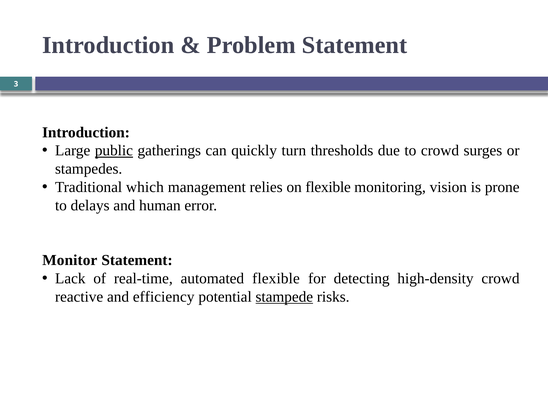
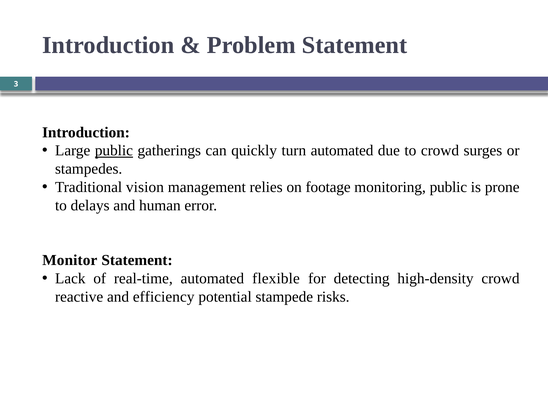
turn thresholds: thresholds -> automated (342, 151)
which: which -> vision (145, 187)
on flexible: flexible -> footage (328, 187)
monitoring vision: vision -> public (448, 187)
stampede underline: present -> none (284, 297)
